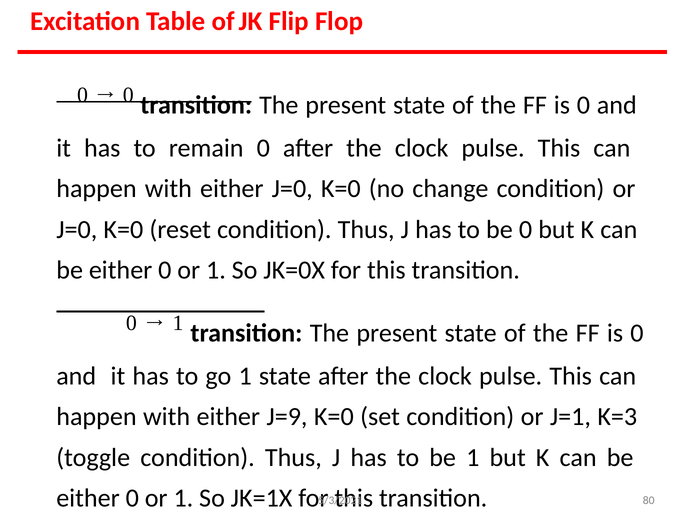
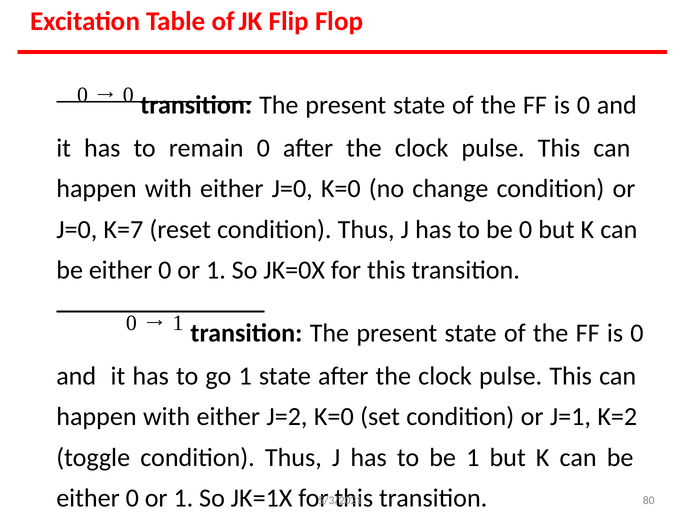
K=0: K=0 -> K=7 (123, 230)
J=9: J=9 -> J=2 (287, 417)
K=3: K=3 -> K=2 (617, 417)
